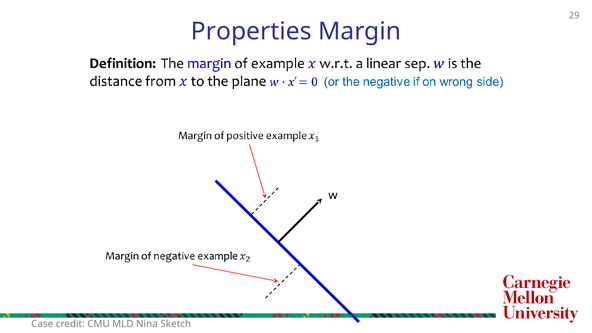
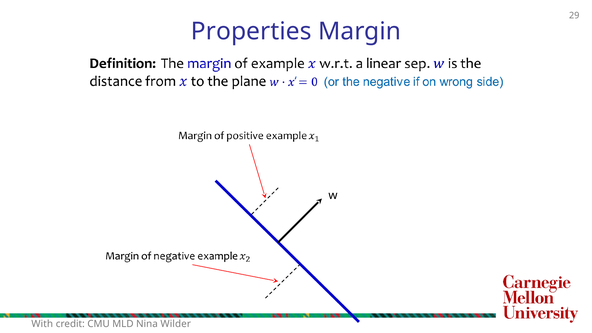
Case: Case -> With (42, 324)
Sketch: Sketch -> Wilder (176, 324)
